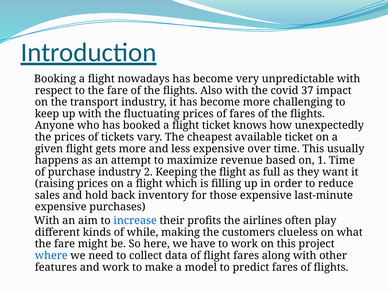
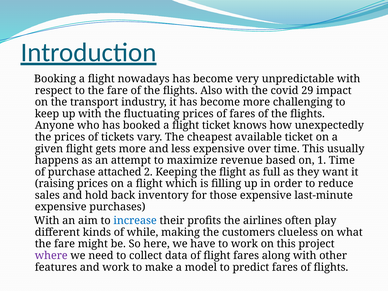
37: 37 -> 29 (307, 90)
purchase industry: industry -> attached (120, 172)
where colour: blue -> purple (51, 256)
